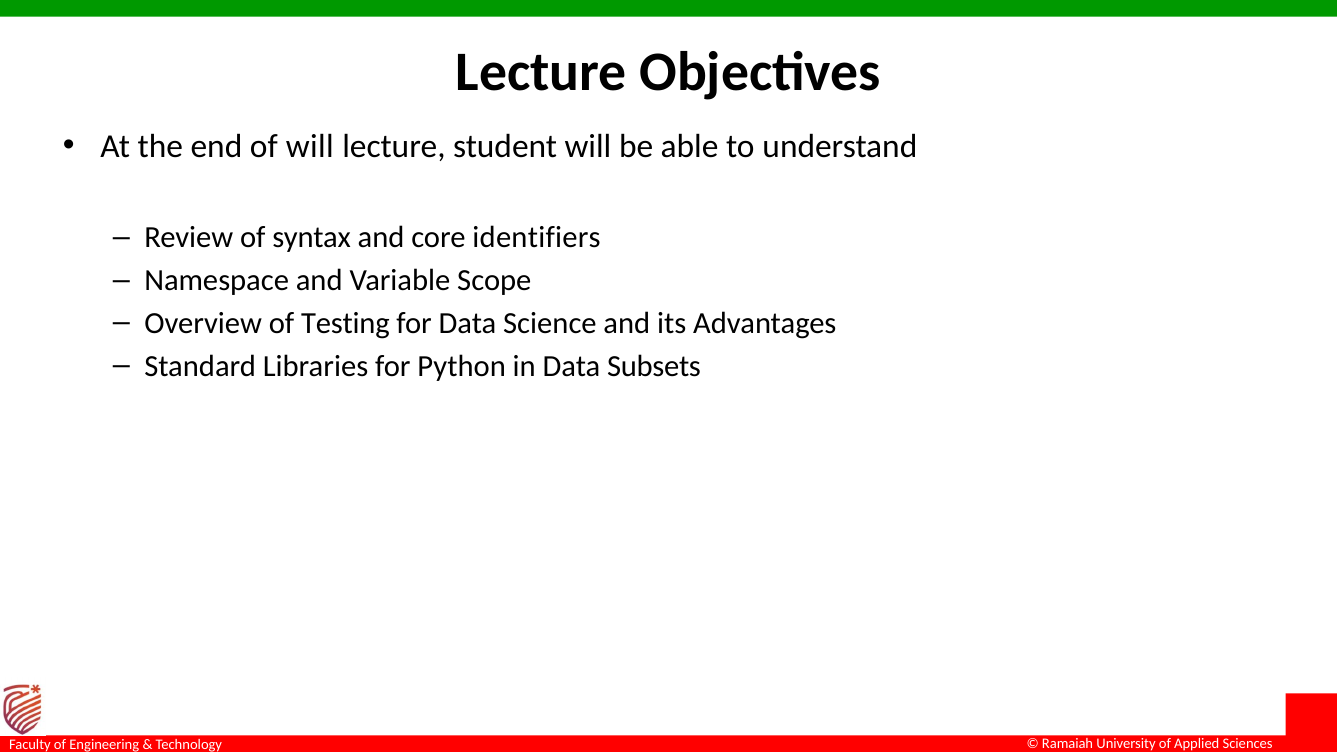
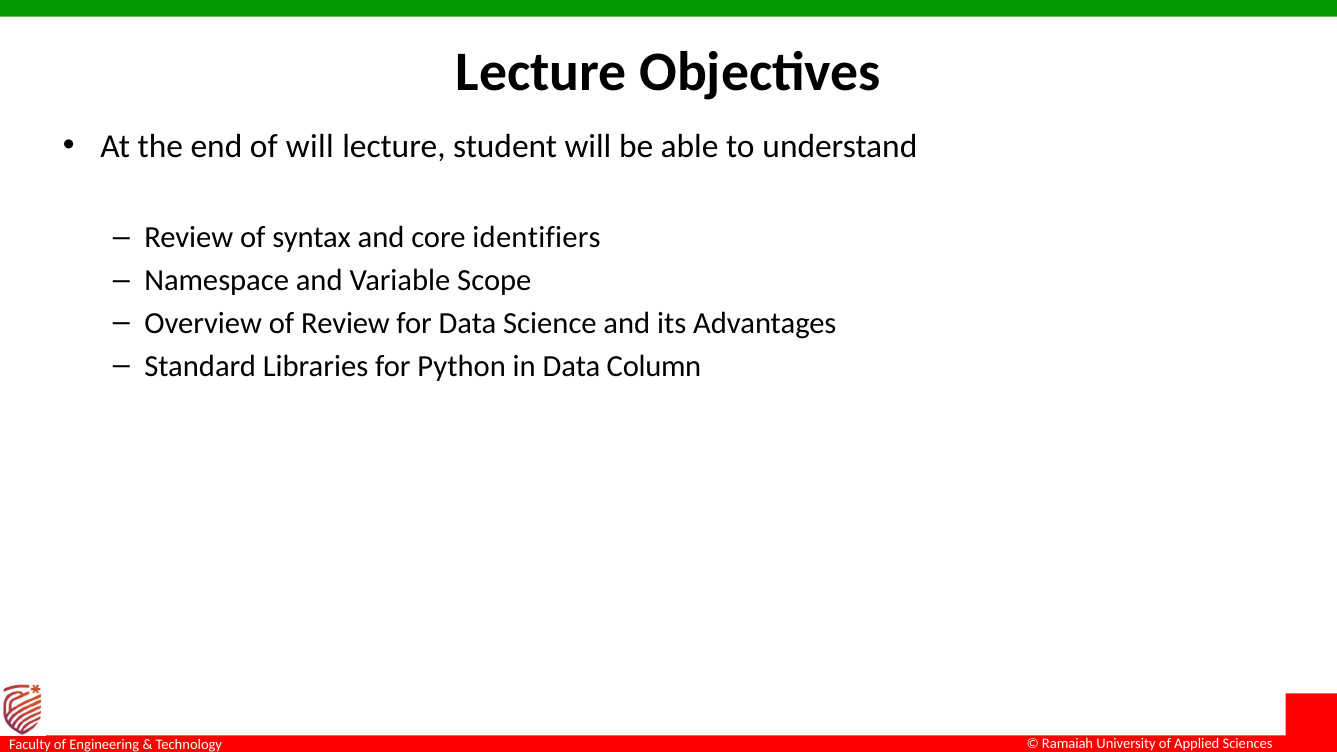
of Testing: Testing -> Review (345, 323)
Subsets: Subsets -> Column (654, 366)
